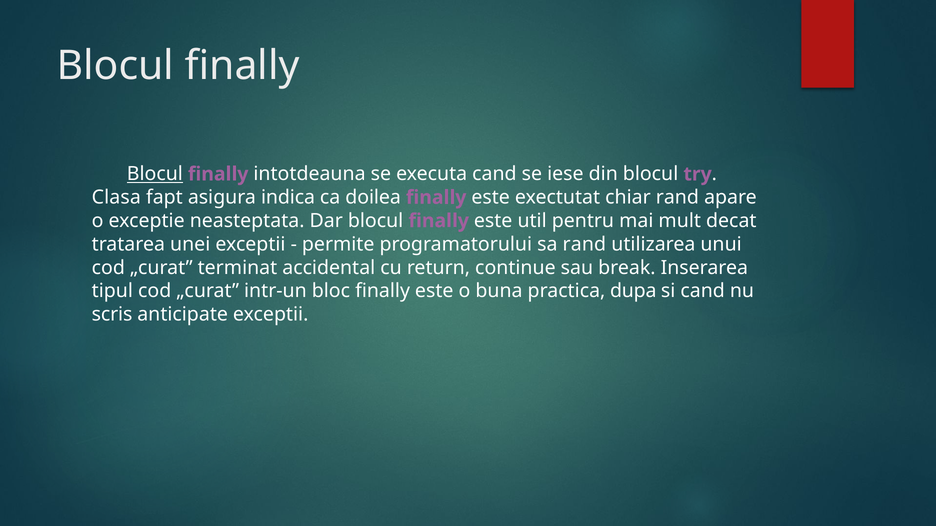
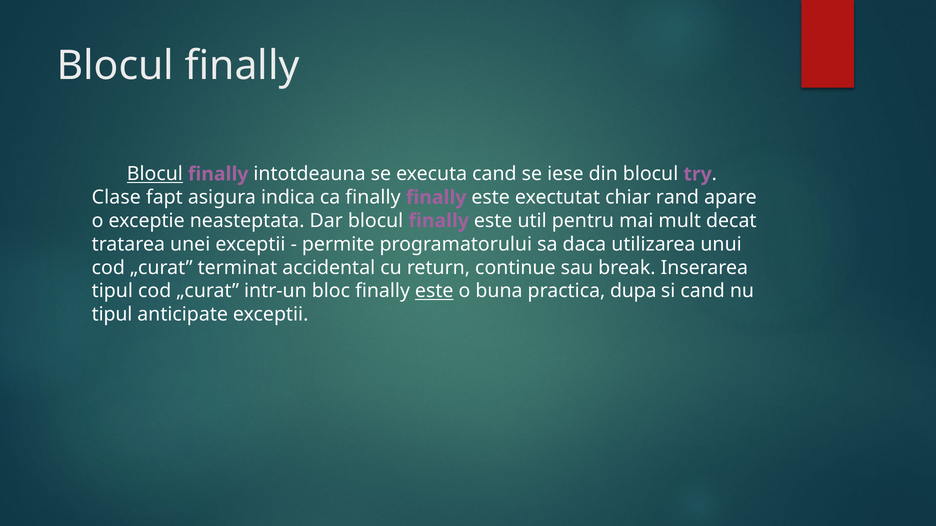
Clasa: Clasa -> Clase (116, 198)
ca doilea: doilea -> finally (373, 198)
sa rand: rand -> daca (584, 244)
este underline: none -> present (434, 291)
scris: scris -> tipul (112, 315)
